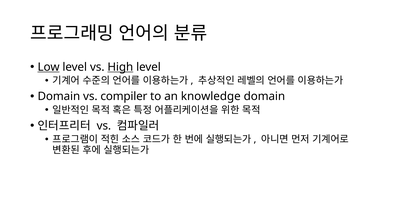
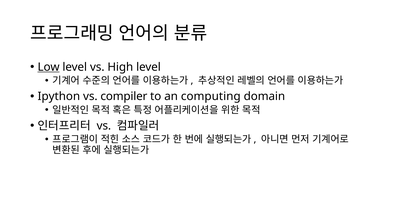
High underline: present -> none (120, 67)
Domain: Domain -> Ipython (59, 96)
knowledge: knowledge -> computing (211, 96)
